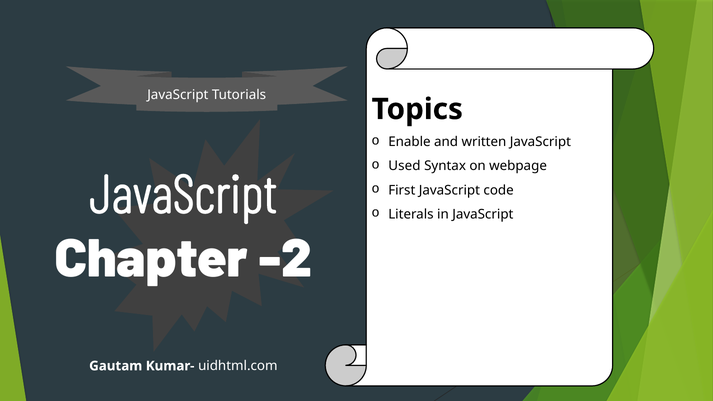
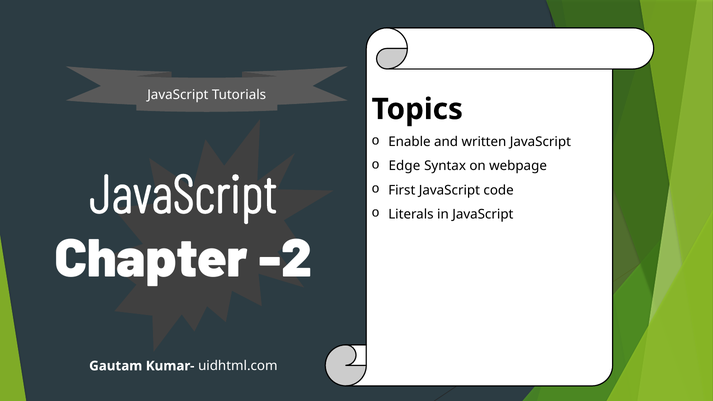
Used: Used -> Edge (404, 166)
